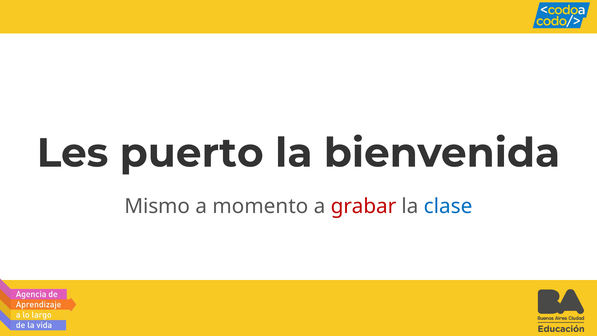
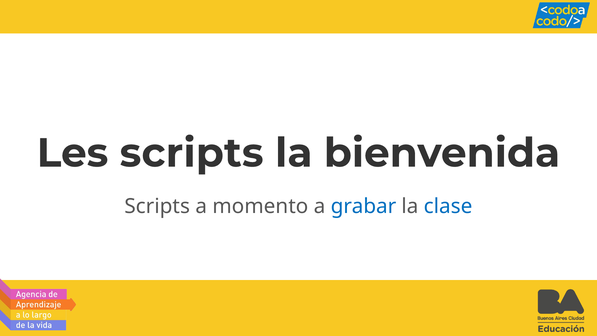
Les puerto: puerto -> scripts (192, 153)
Mismo: Mismo -> Scripts (157, 206)
grabar colour: red -> blue (364, 206)
